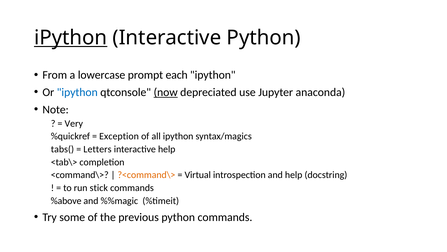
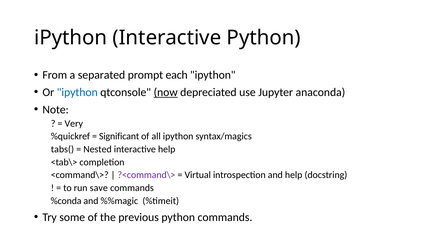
iPython underline: present -> none (71, 38)
lowercase: lowercase -> separated (102, 75)
Exception: Exception -> Significant (119, 136)
Letters: Letters -> Nested (98, 149)
?<command\> colour: orange -> purple (146, 175)
stick: stick -> save (99, 188)
%above: %above -> %conda (66, 200)
